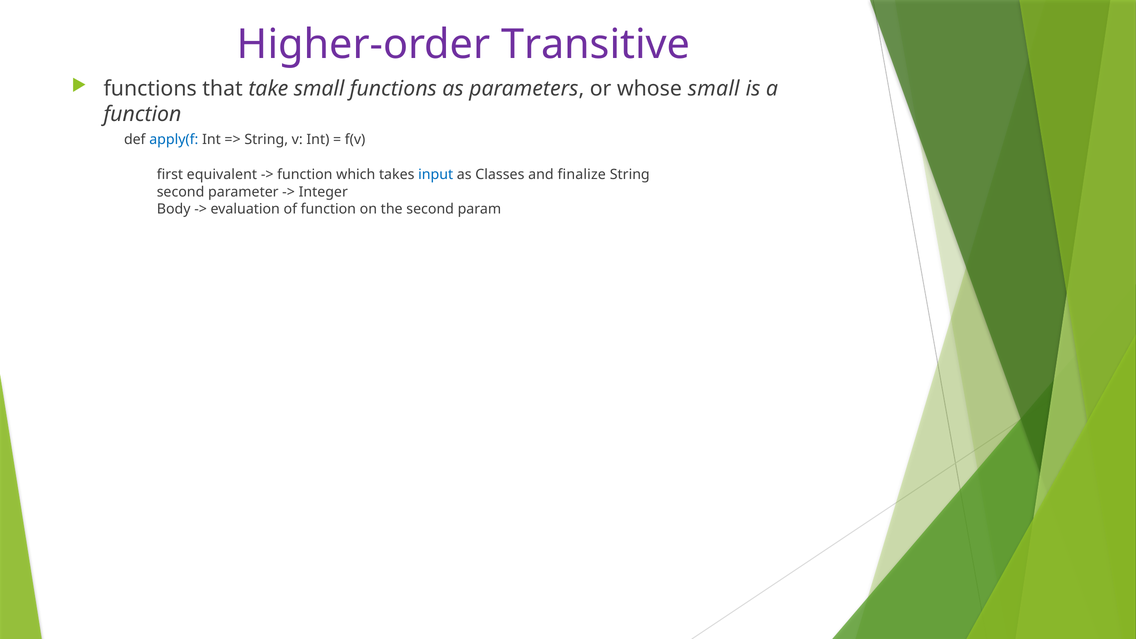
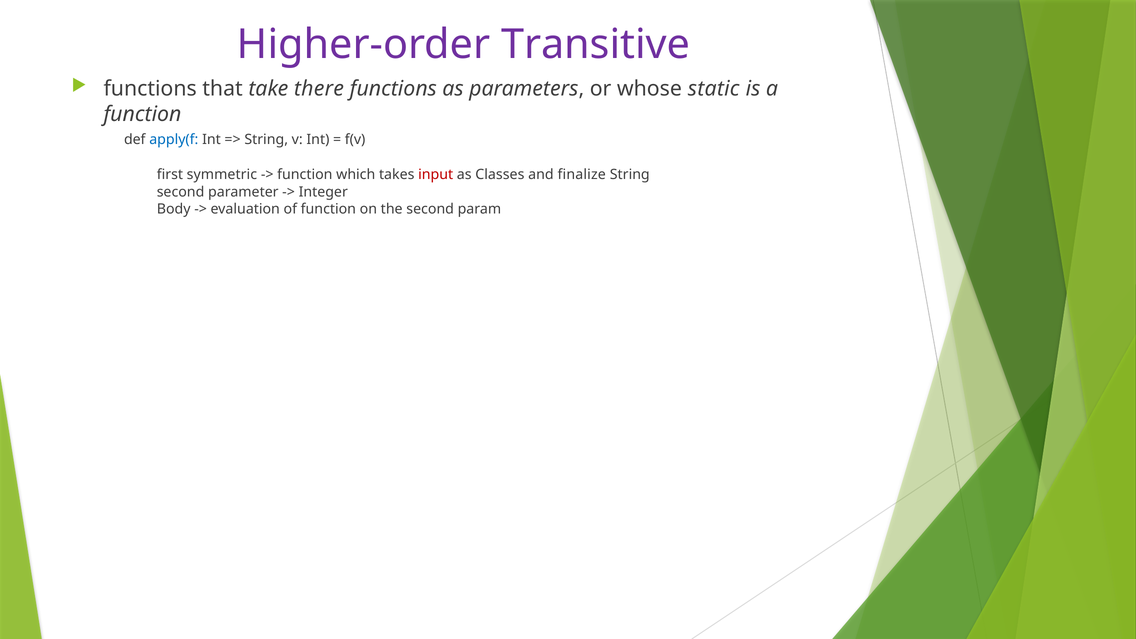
take small: small -> there (319, 89)
whose small: small -> static (714, 89)
equivalent: equivalent -> symmetric (222, 175)
input colour: blue -> red (436, 175)
